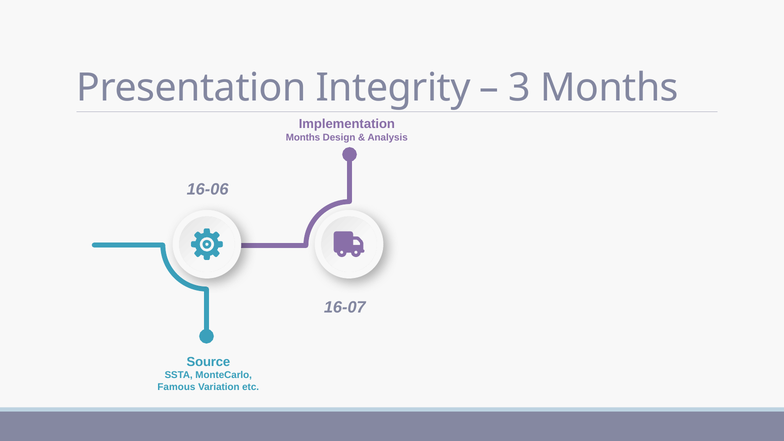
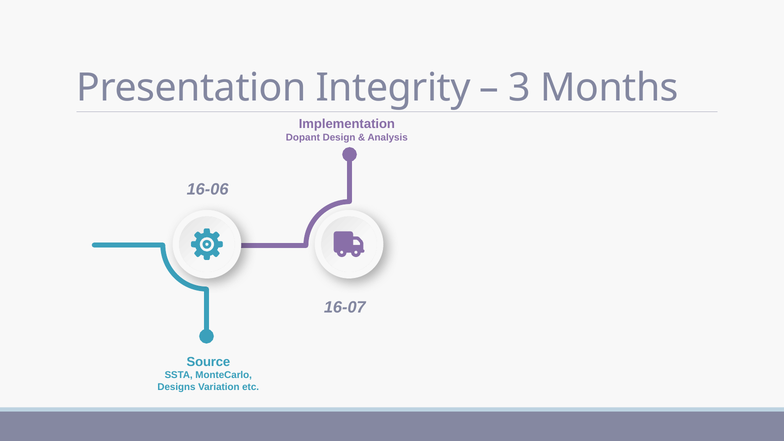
Months: Months -> Dopant (303, 137)
Famous: Famous -> Designs (176, 387)
